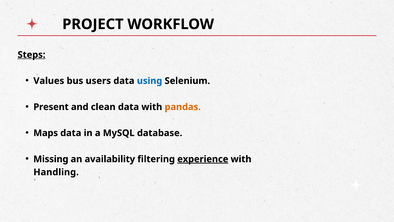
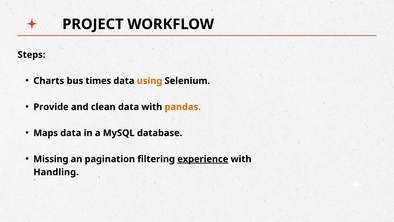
Steps underline: present -> none (32, 55)
Values: Values -> Charts (49, 81)
users: users -> times (98, 81)
using colour: blue -> orange (150, 81)
Present: Present -> Provide (51, 107)
availability: availability -> pagination (110, 159)
